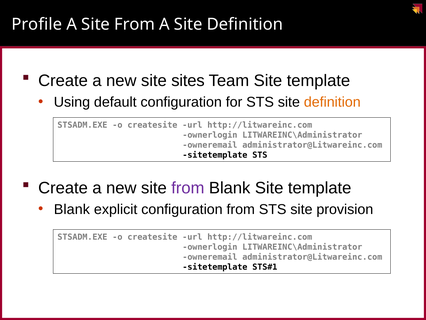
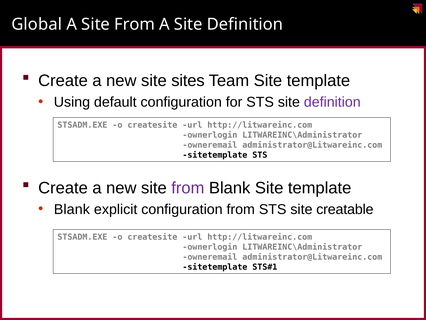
Profile: Profile -> Global (37, 24)
definition colour: orange -> purple (332, 102)
provision: provision -> creatable (345, 209)
